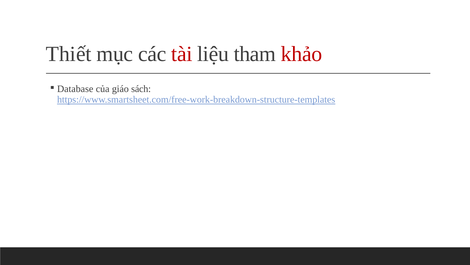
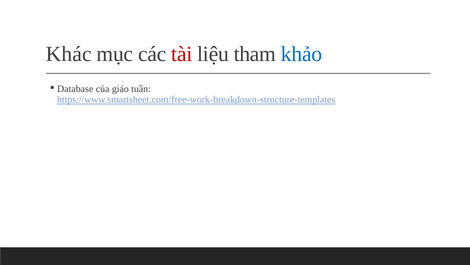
Thiết: Thiết -> Khác (69, 54)
khảo colour: red -> blue (302, 54)
sách: sách -> tuần (141, 89)
